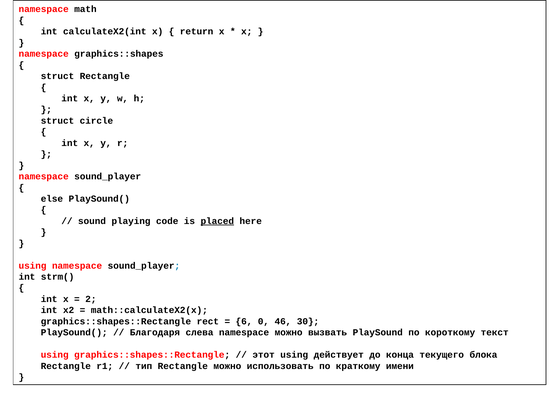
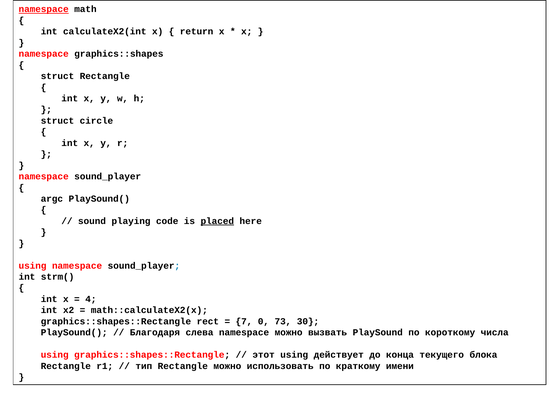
namespace underline: none -> present (44, 9)
else: else -> argc (52, 199)
2: 2 -> 4 (91, 299)
6: 6 -> 7 (244, 321)
46: 46 -> 73 (283, 321)
текст: текст -> числа (495, 332)
